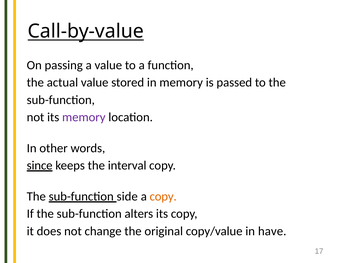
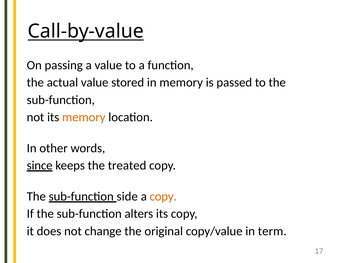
memory colour: purple -> orange (84, 117)
interval: interval -> treated (127, 166)
have: have -> term (272, 231)
